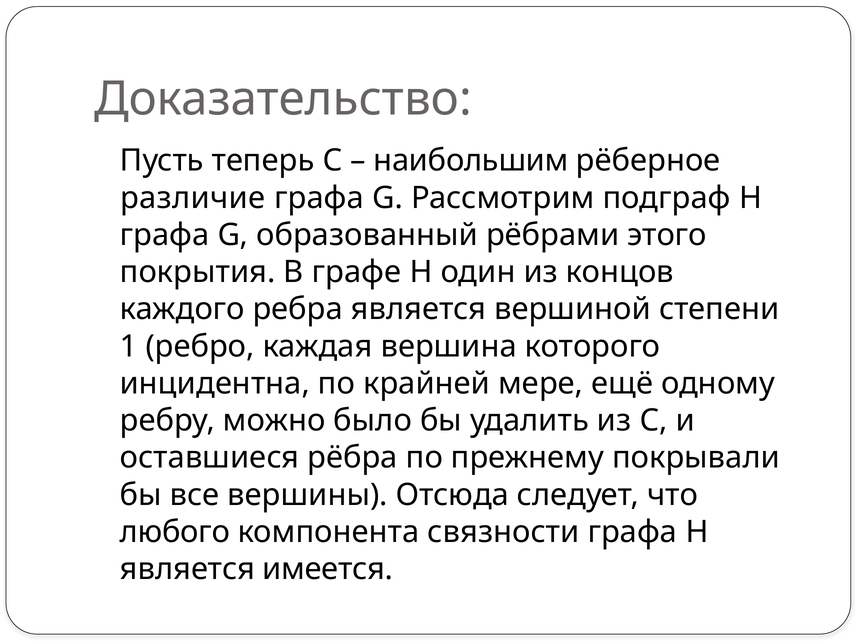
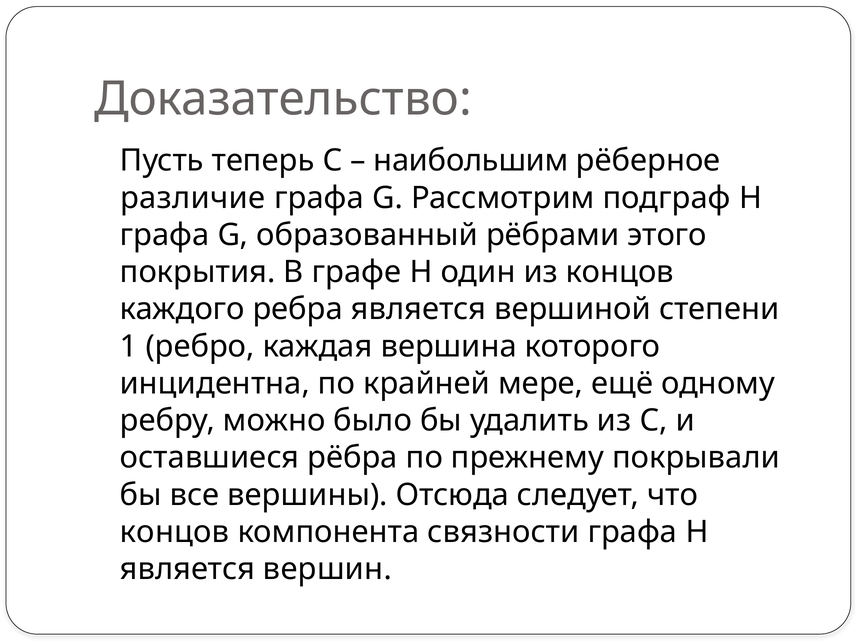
любого: любого -> концов (175, 532)
имеется: имеется -> вершин (327, 569)
